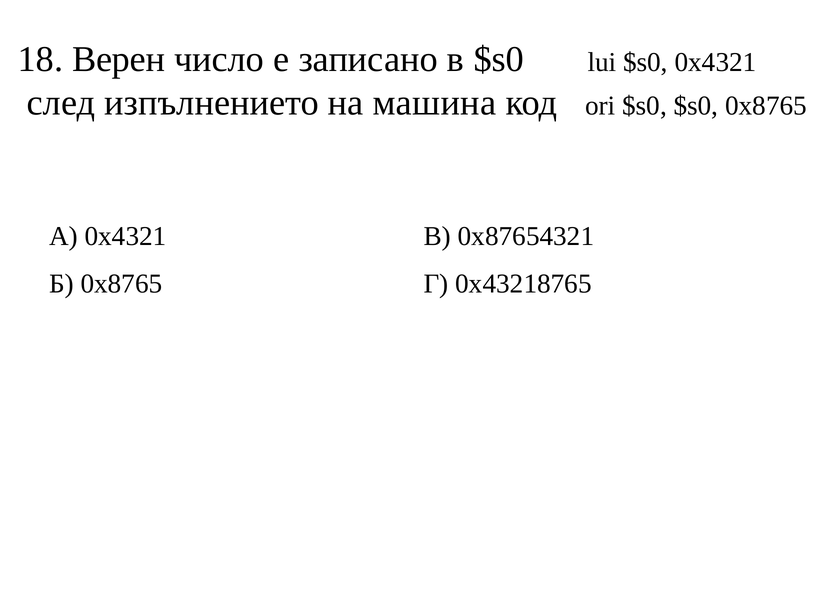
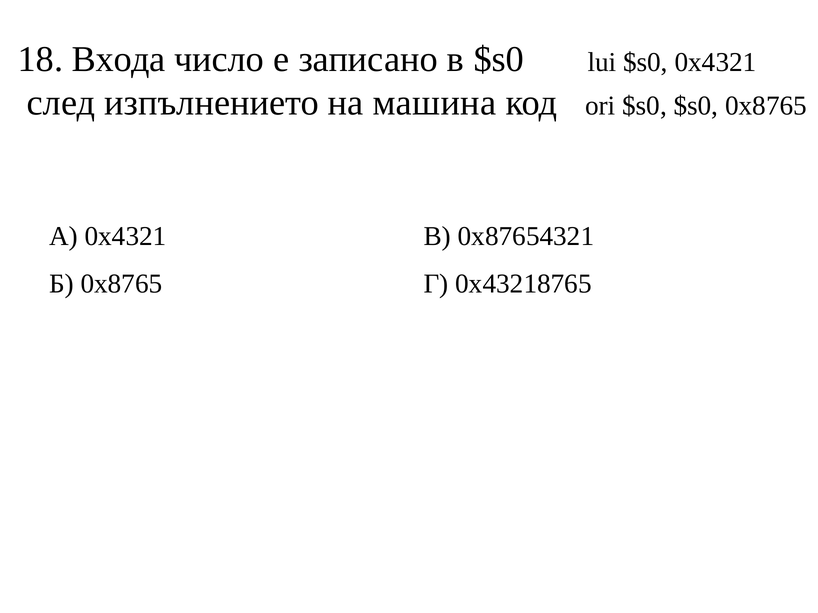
Верен: Верен -> Входа (119, 59)
